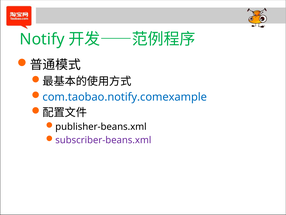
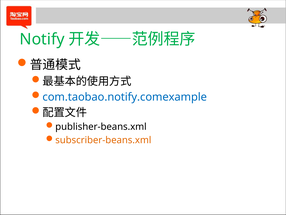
subscriber-beans.xml colour: purple -> orange (103, 140)
